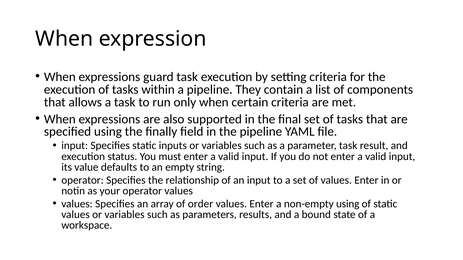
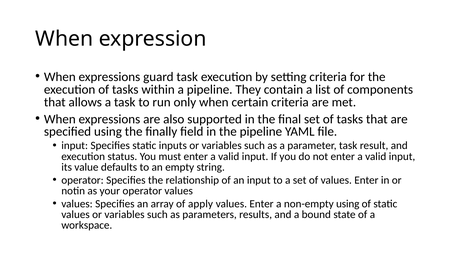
order: order -> apply (201, 204)
